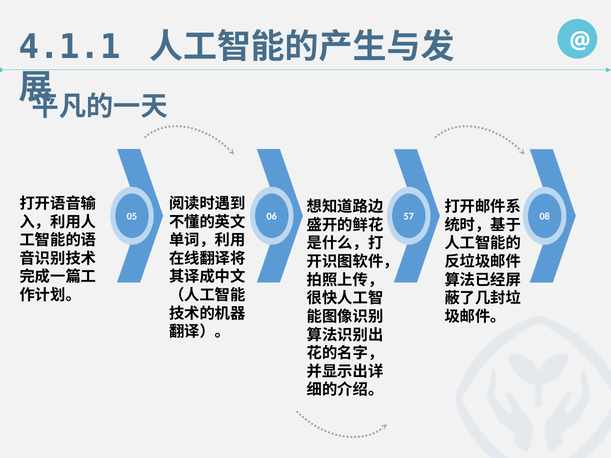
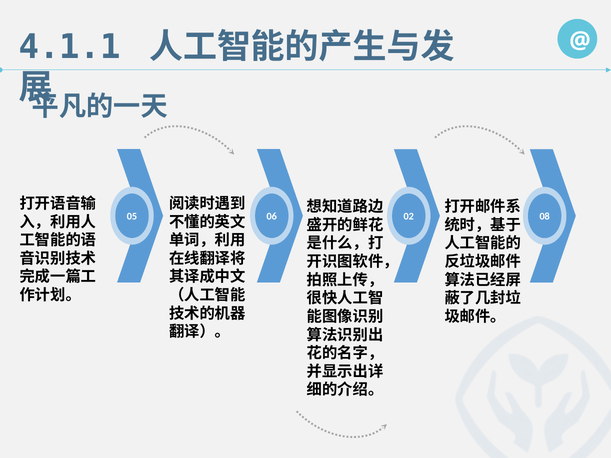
57: 57 -> 02 (409, 217)
